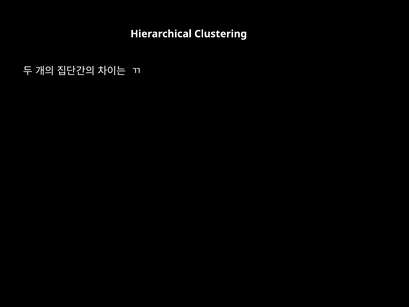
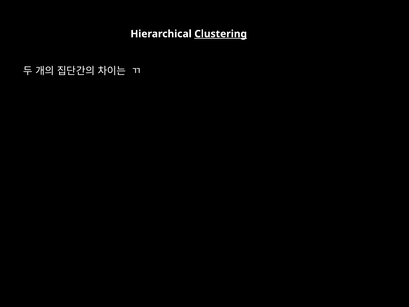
Clustering underline: none -> present (221, 34)
